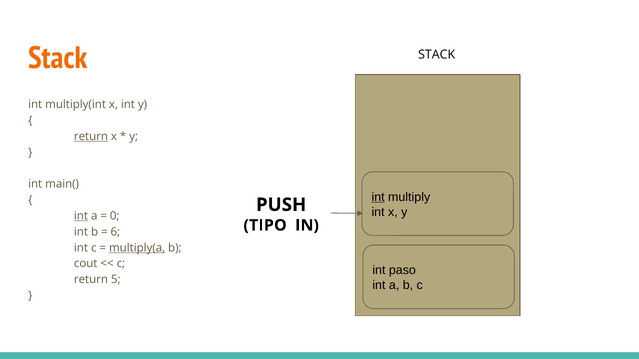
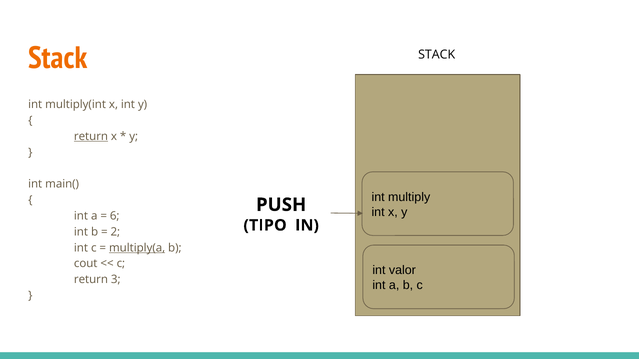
int underline: present -> none (378, 197)
int underline: present -> none (81, 216)
0: 0 -> 6 (115, 216)
6: 6 -> 2 (115, 232)
paso: paso -> valor (402, 271)
5: 5 -> 3 (116, 280)
